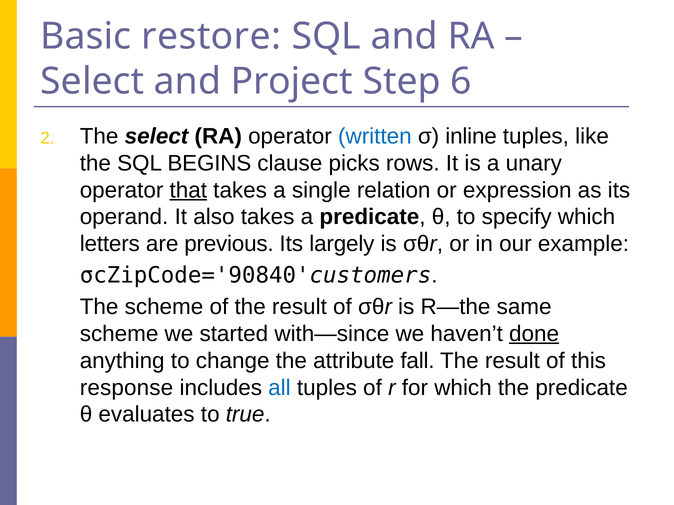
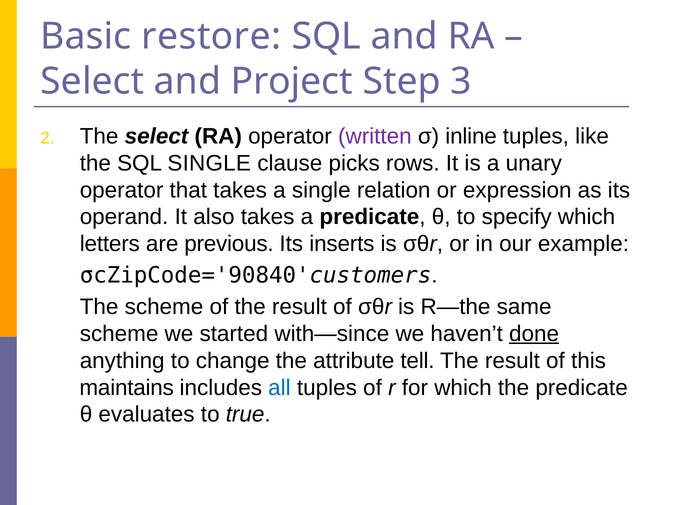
6: 6 -> 3 (461, 81)
written colour: blue -> purple (375, 136)
SQL BEGINS: BEGINS -> SINGLE (209, 163)
that underline: present -> none (188, 190)
largely: largely -> inserts (342, 244)
fall: fall -> tell (418, 361)
response: response -> maintains (127, 388)
